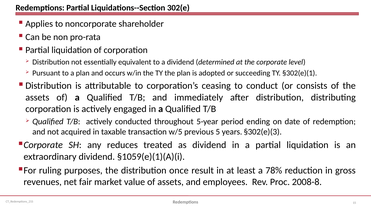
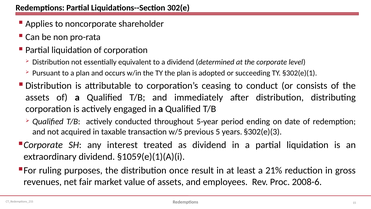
reduces: reduces -> interest (122, 145)
78%: 78% -> 21% (274, 170)
2008-8: 2008-8 -> 2008-6 (307, 182)
